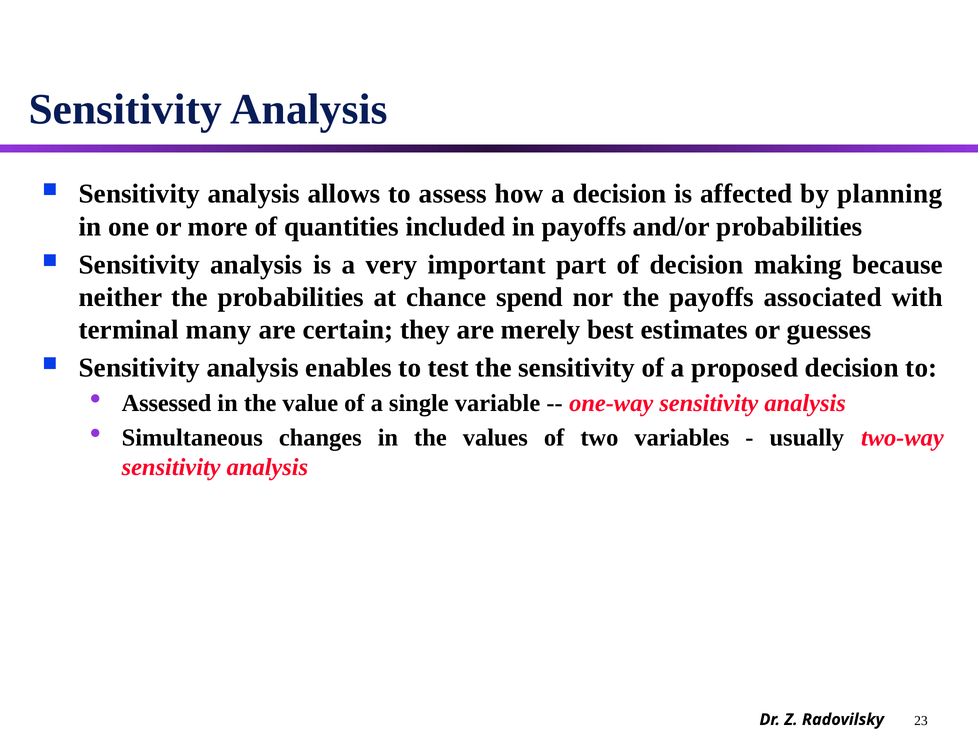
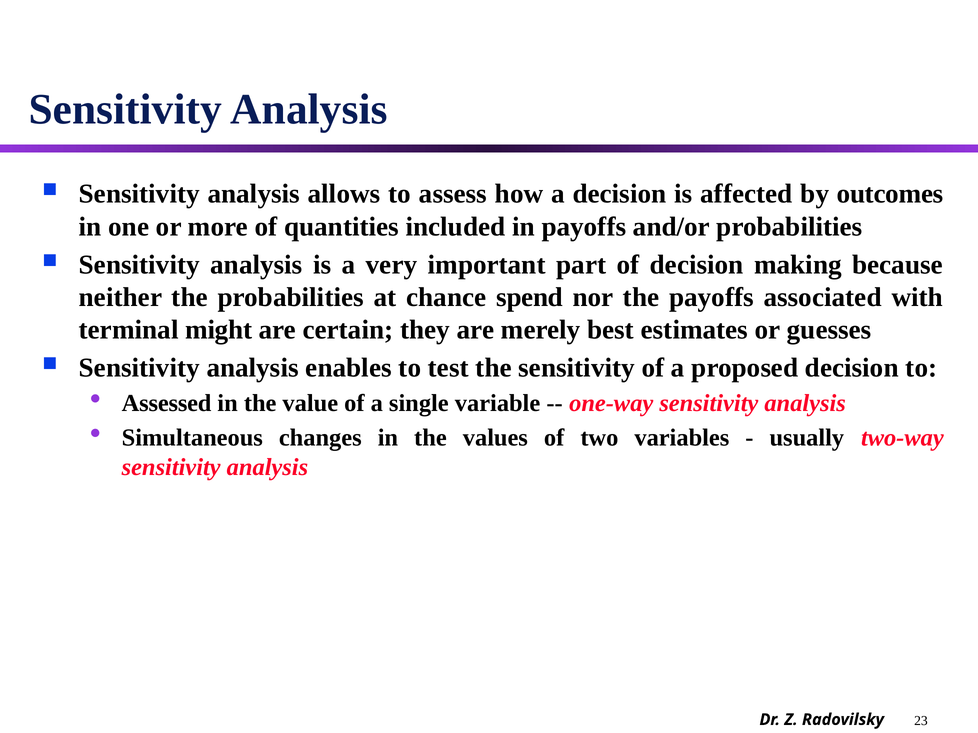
planning: planning -> outcomes (890, 194)
many: many -> might (219, 330)
